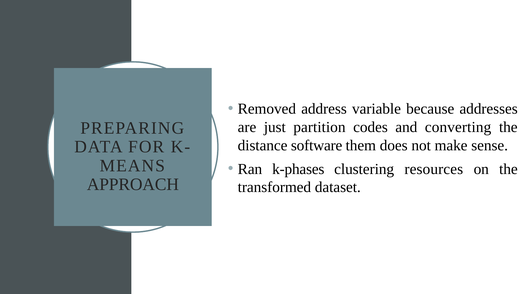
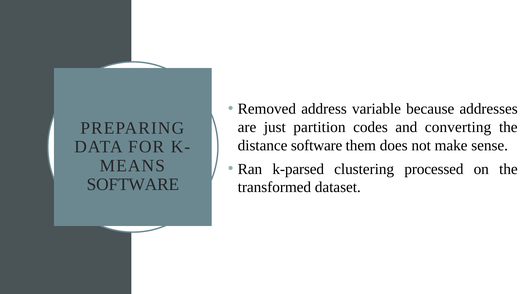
k-phases: k-phases -> k-parsed (298, 169)
resources: resources -> processed (434, 169)
APPROACH: APPROACH -> SOFTWARE (133, 184)
